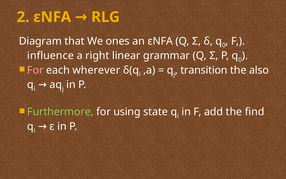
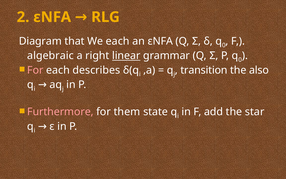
We ones: ones -> each (118, 41)
influence: influence -> algebraic (50, 56)
linear underline: none -> present (126, 56)
wherever: wherever -> describes (96, 70)
Furthermore colour: light green -> pink (60, 112)
using: using -> them (127, 112)
find: find -> star (255, 112)
